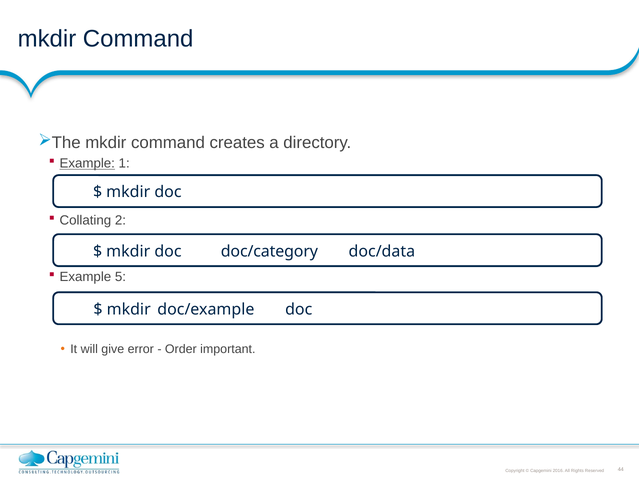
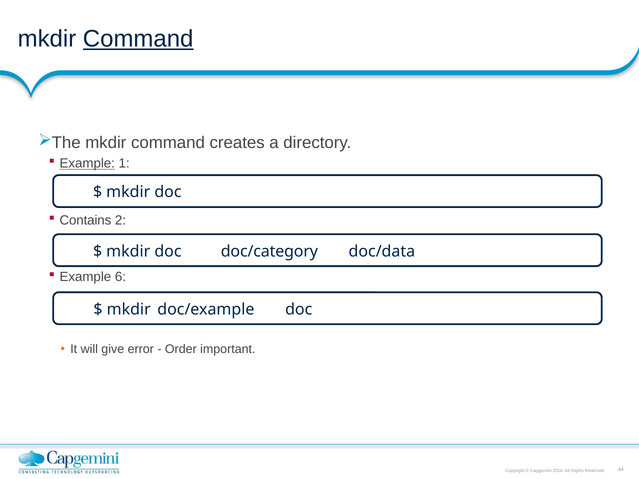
Command underline: none -> present (138, 39)
Collating: Collating -> Contains (85, 220)
5: 5 -> 6 (121, 277)
